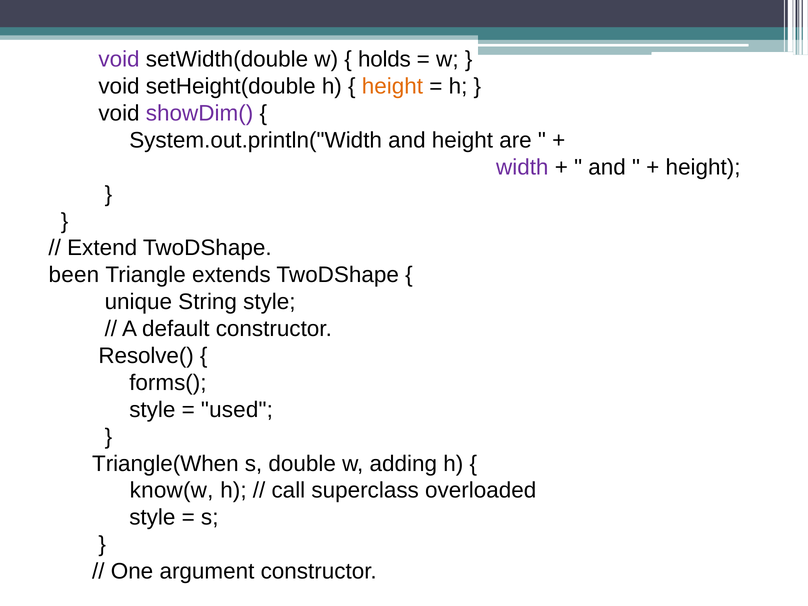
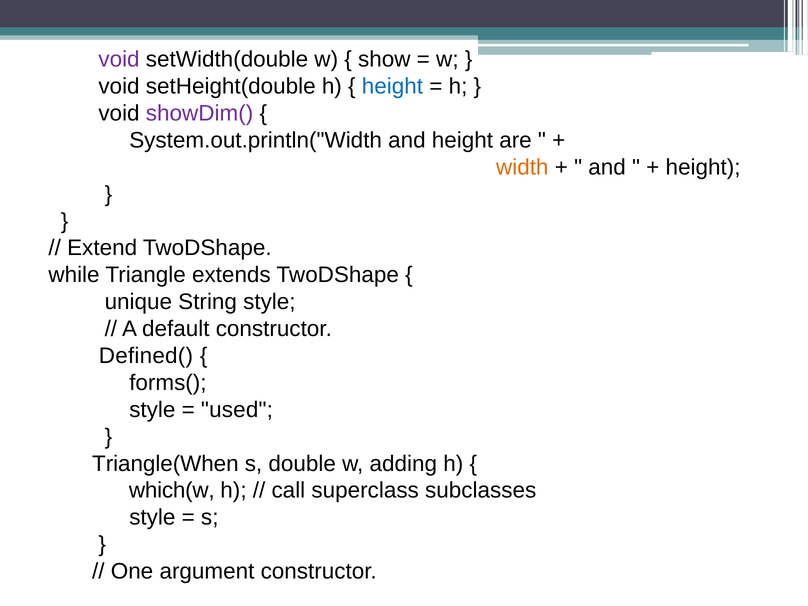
holds: holds -> show (384, 59)
height colour: orange -> blue (392, 86)
width colour: purple -> orange (522, 167)
been: been -> while (74, 275)
Resolve(: Resolve( -> Defined( (146, 356)
know(w: know(w -> which(w (172, 491)
overloaded: overloaded -> subclasses (481, 491)
